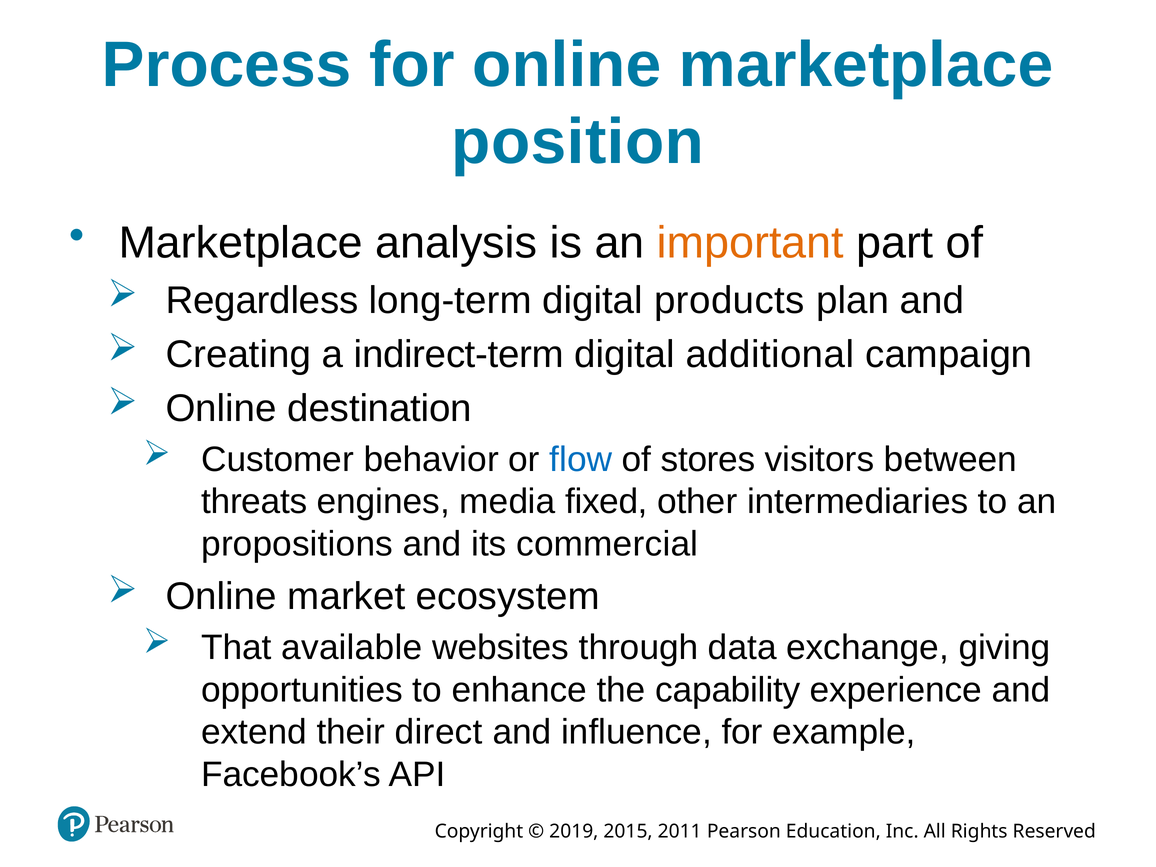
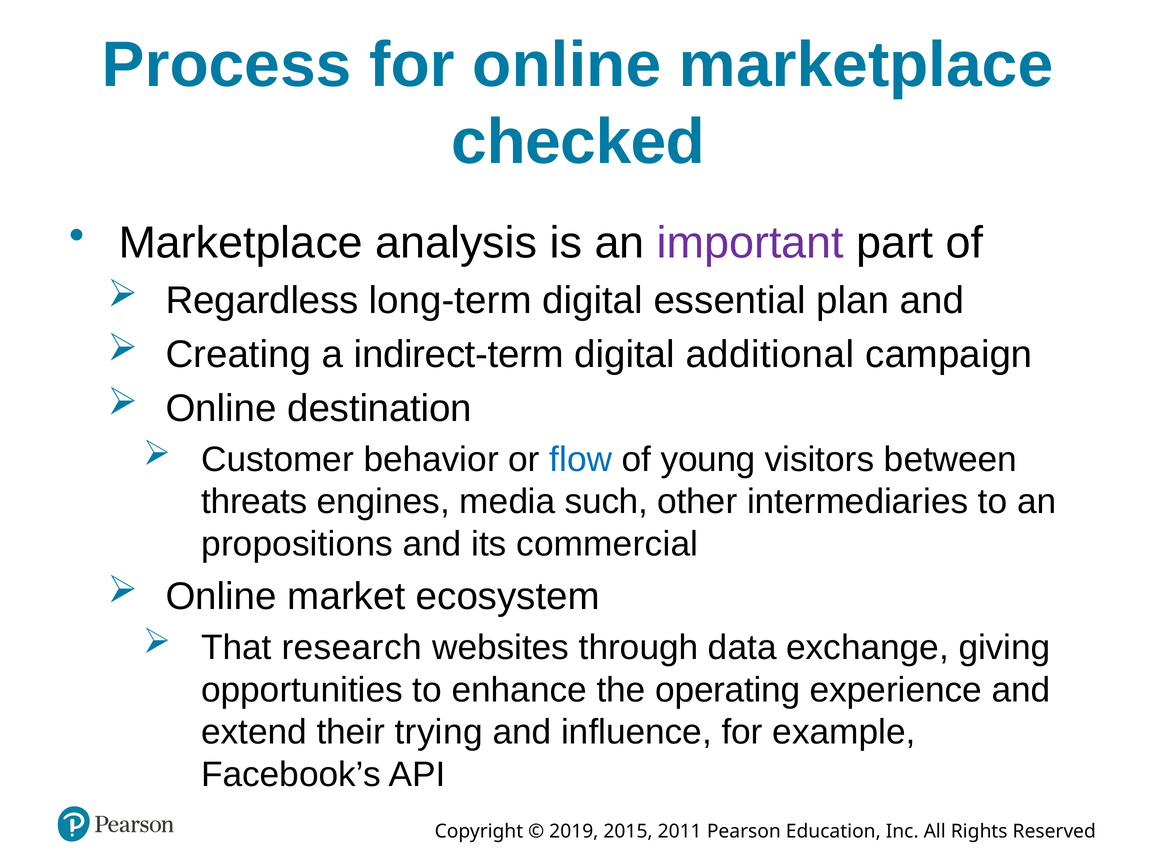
position: position -> checked (578, 142)
important colour: orange -> purple (750, 243)
products: products -> essential (730, 300)
stores: stores -> young (708, 459)
fixed: fixed -> such (606, 502)
available: available -> research (352, 648)
capability: capability -> operating (728, 690)
direct: direct -> trying (439, 732)
